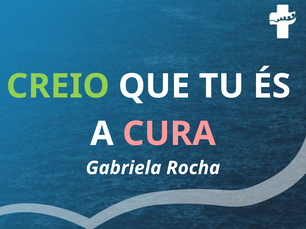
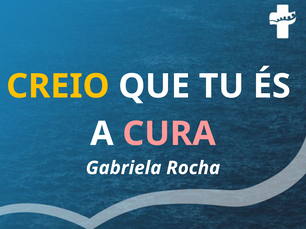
CREIO colour: light green -> yellow (58, 86)
